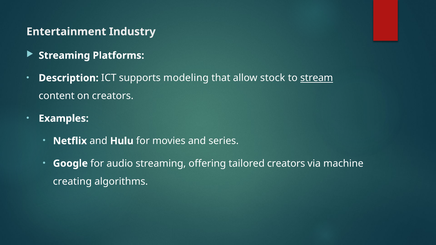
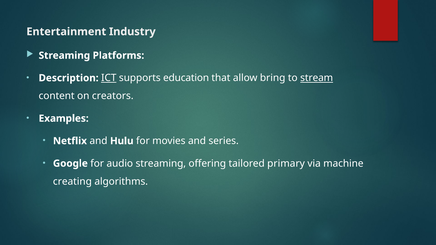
ICT underline: none -> present (109, 78)
modeling: modeling -> education (186, 78)
stock: stock -> bring (273, 78)
tailored creators: creators -> primary (286, 164)
